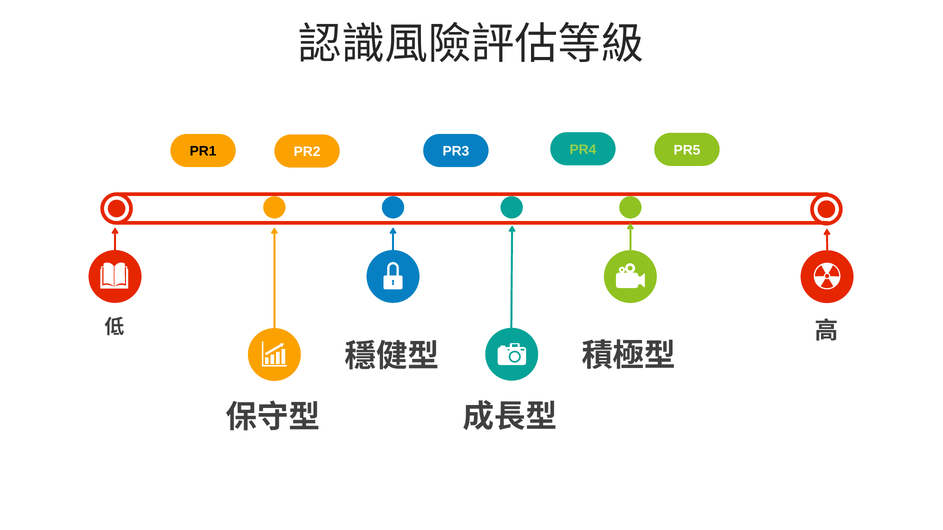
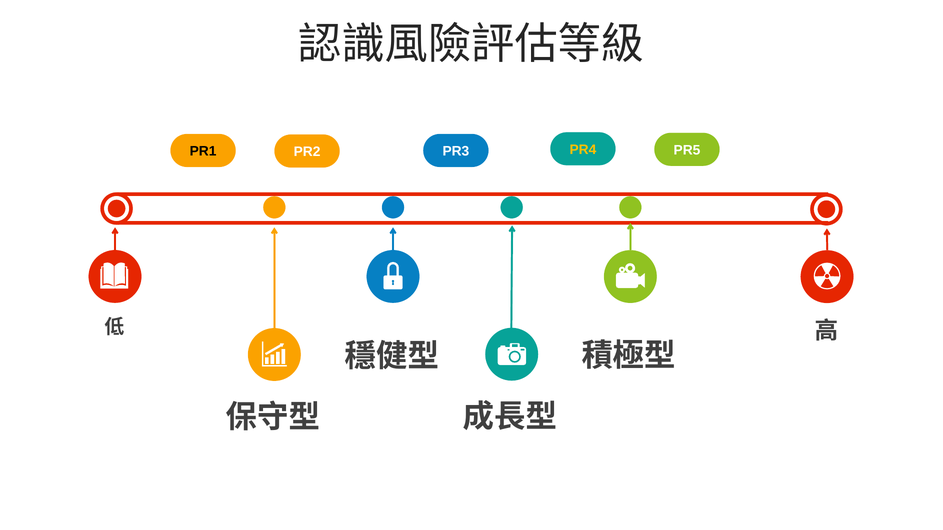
PR4 colour: light green -> yellow (583, 150)
